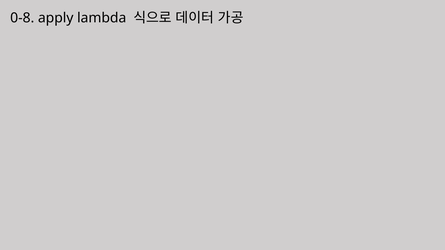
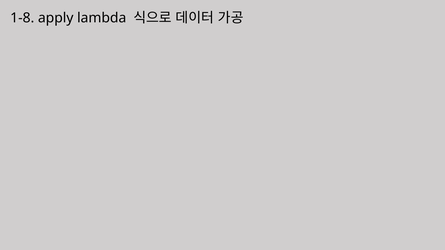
0-8: 0-8 -> 1-8 (22, 18)
